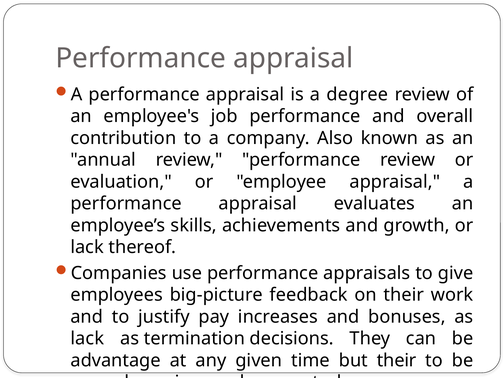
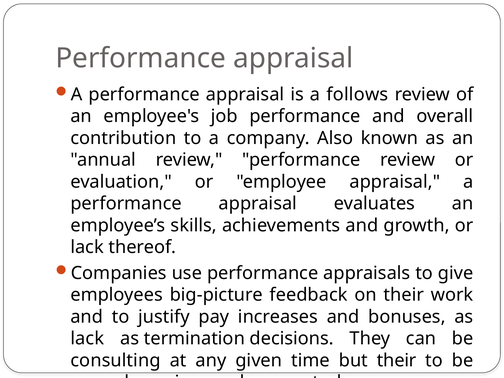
degree: degree -> follows (357, 94)
advantage: advantage -> consulting (116, 360)
